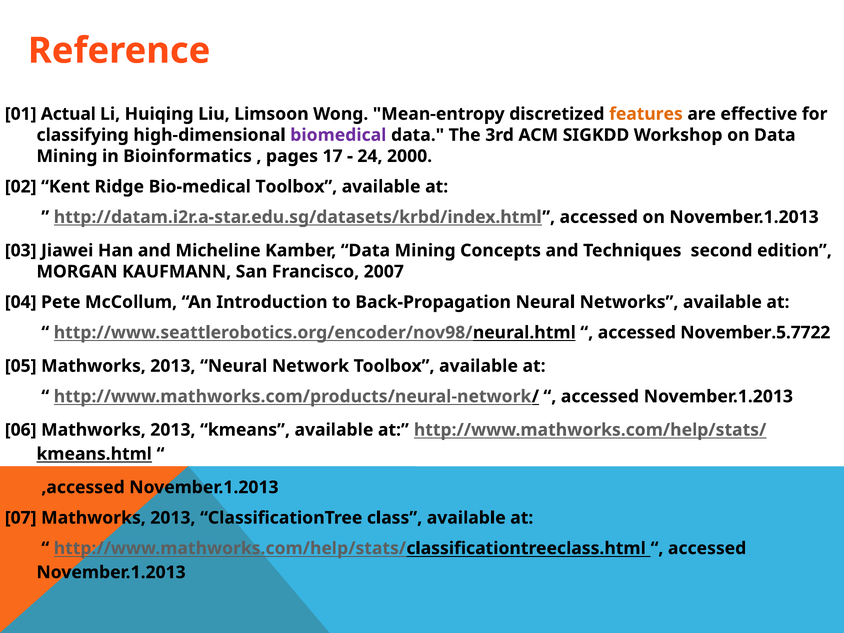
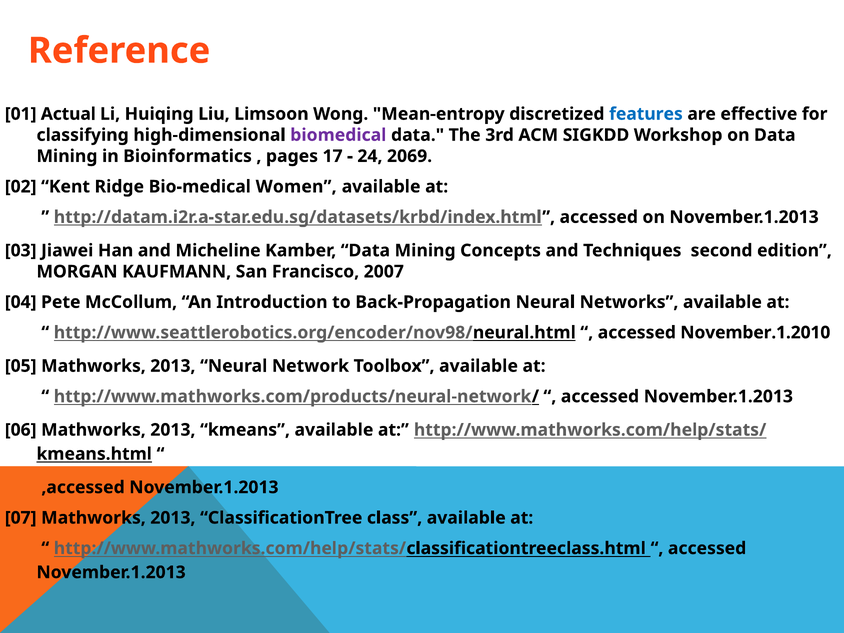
features colour: orange -> blue (646, 114)
2000: 2000 -> 2069 (410, 156)
Bio-medical Toolbox: Toolbox -> Women (296, 187)
November.5.7722: November.5.7722 -> November.1.2010 (755, 333)
